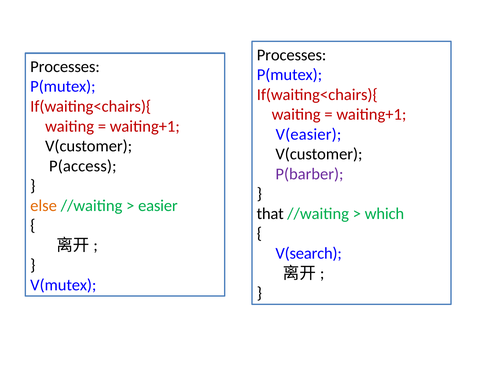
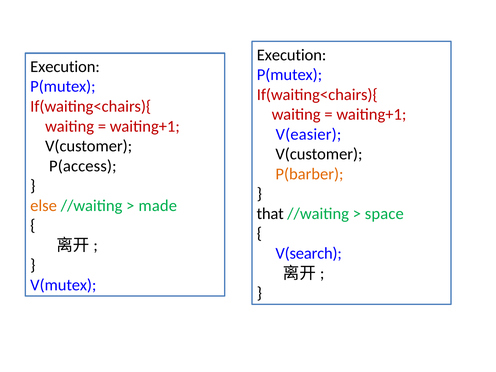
Processes: Processes -> Execution (292, 55)
Processes: Processes -> Execution (65, 67)
P(barber colour: purple -> orange (309, 174)
easier: easier -> made (158, 206)
which: which -> space (384, 214)
